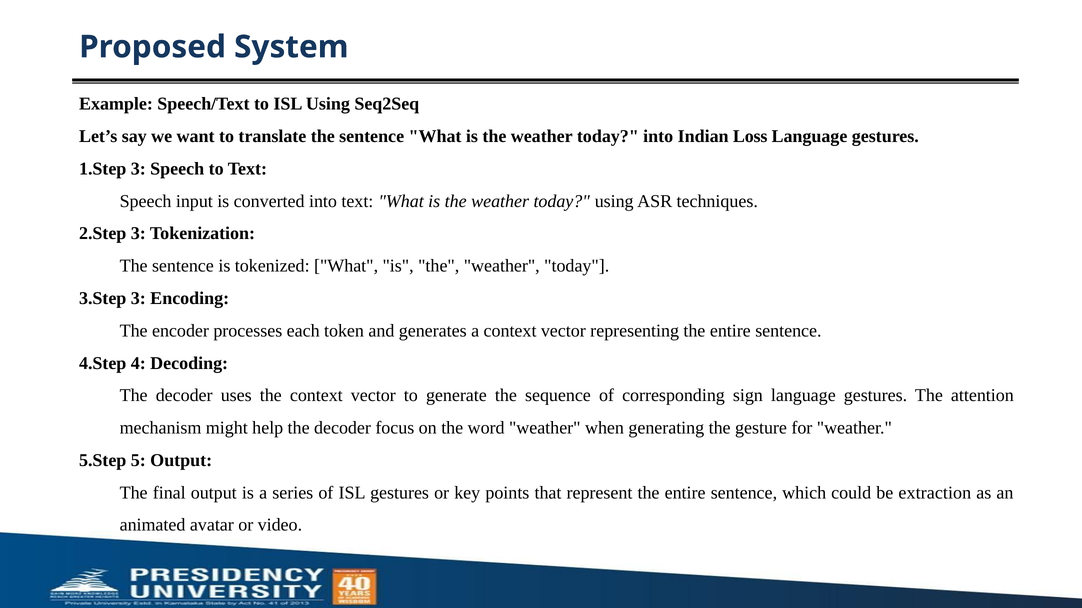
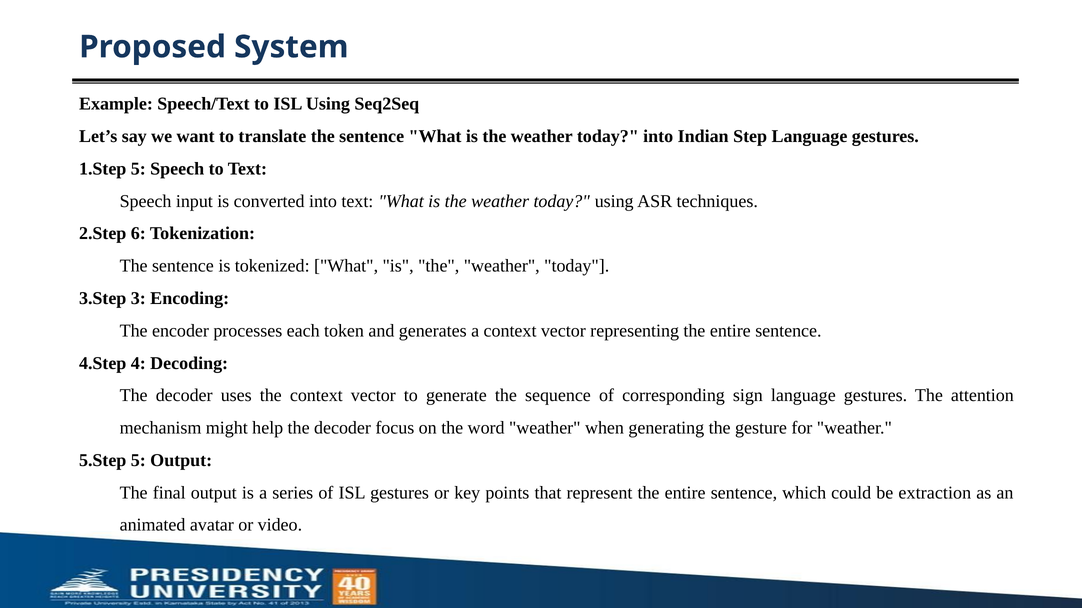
Loss: Loss -> Step (750, 136)
3: 3 -> 5 (138, 169)
3: 3 -> 6 (138, 234)
